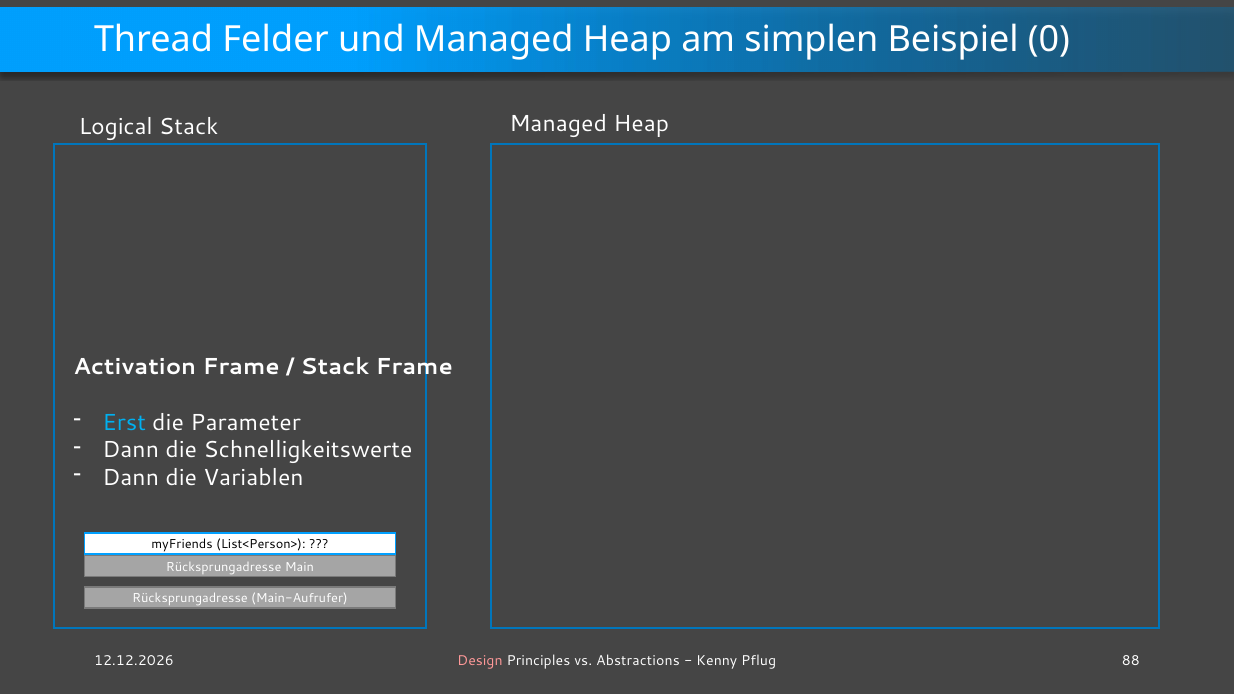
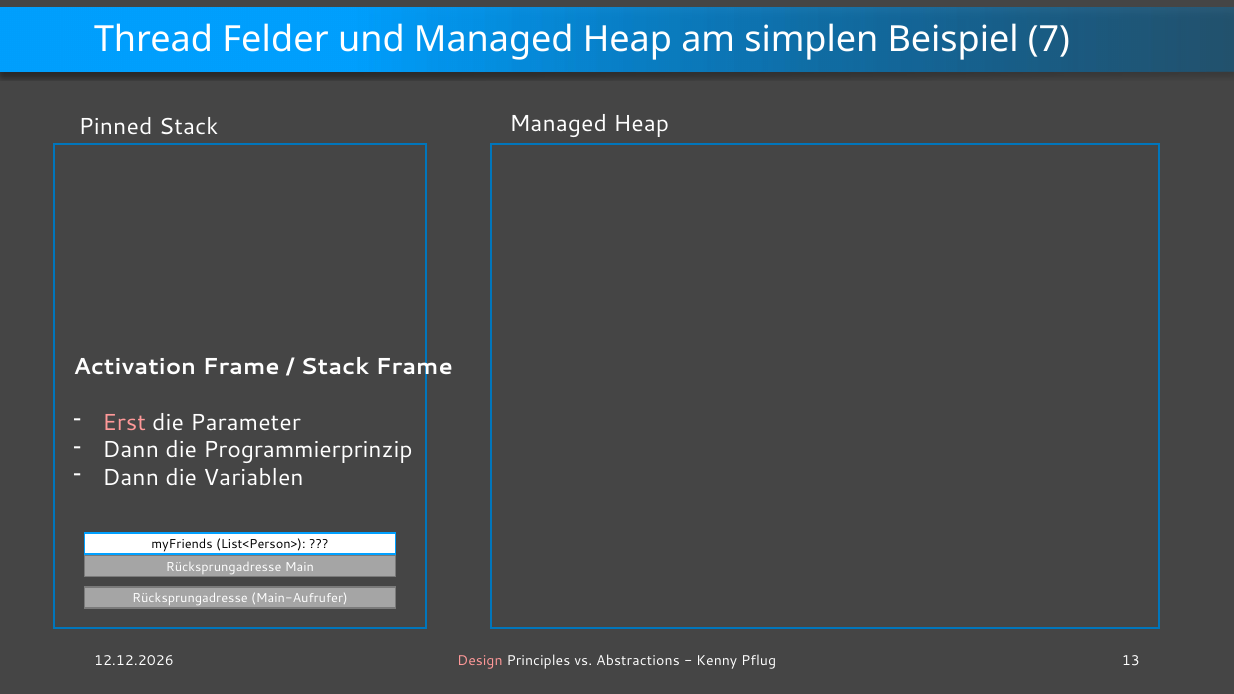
0: 0 -> 7 (1049, 40)
Logical: Logical -> Pinned (116, 126)
Erst colour: light blue -> pink (124, 423)
Schnelligkeitswerte: Schnelligkeitswerte -> Programmierprinzip (308, 450)
88: 88 -> 13 (1131, 661)
